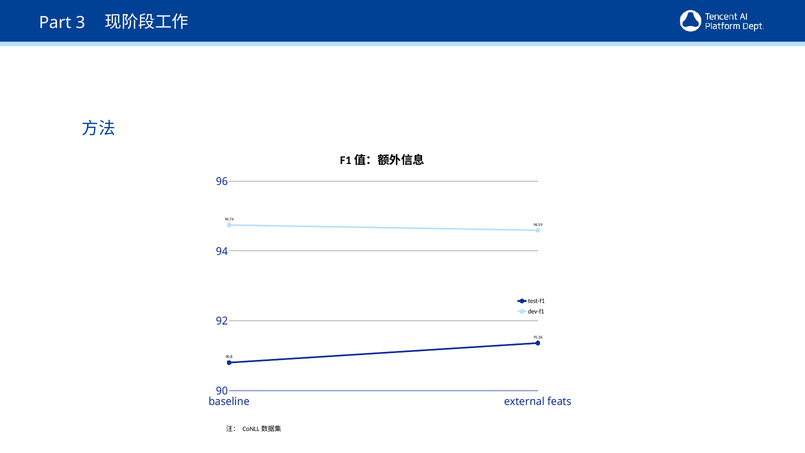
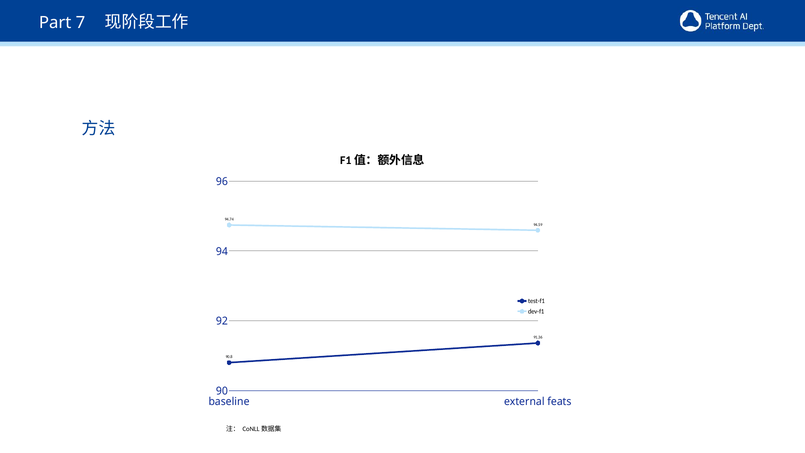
3: 3 -> 7 (81, 23)
